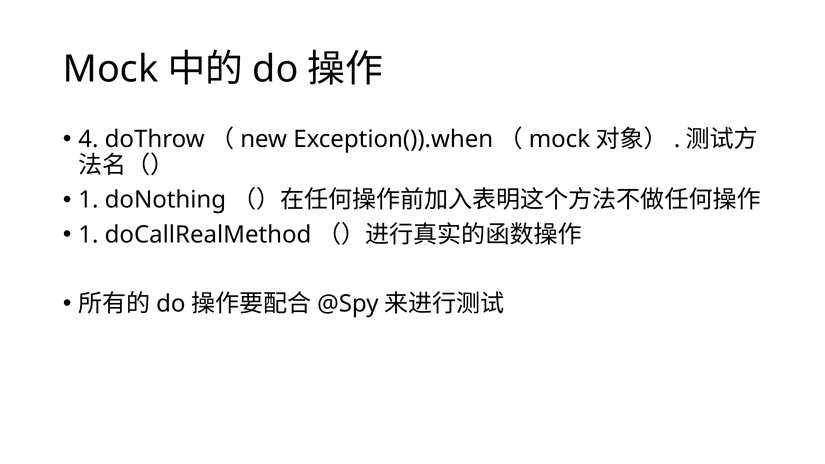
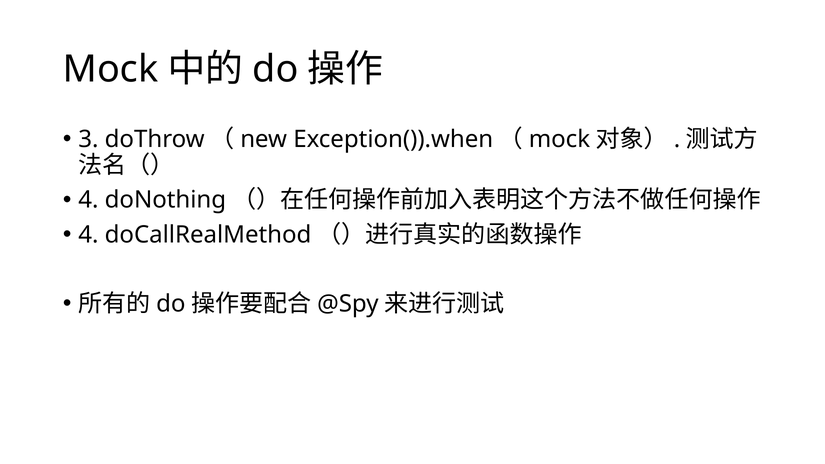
4: 4 -> 3 (88, 139)
1: 1 -> 4 (88, 200)
1: 1 -> 4 (88, 235)
